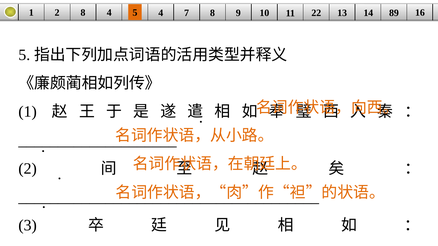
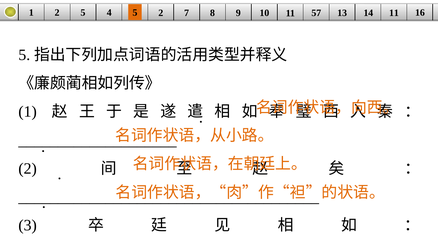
2 8: 8 -> 5 (83, 13)
5 4: 4 -> 2 (161, 13)
22: 22 -> 57 (316, 13)
14 89: 89 -> 11 (394, 13)
